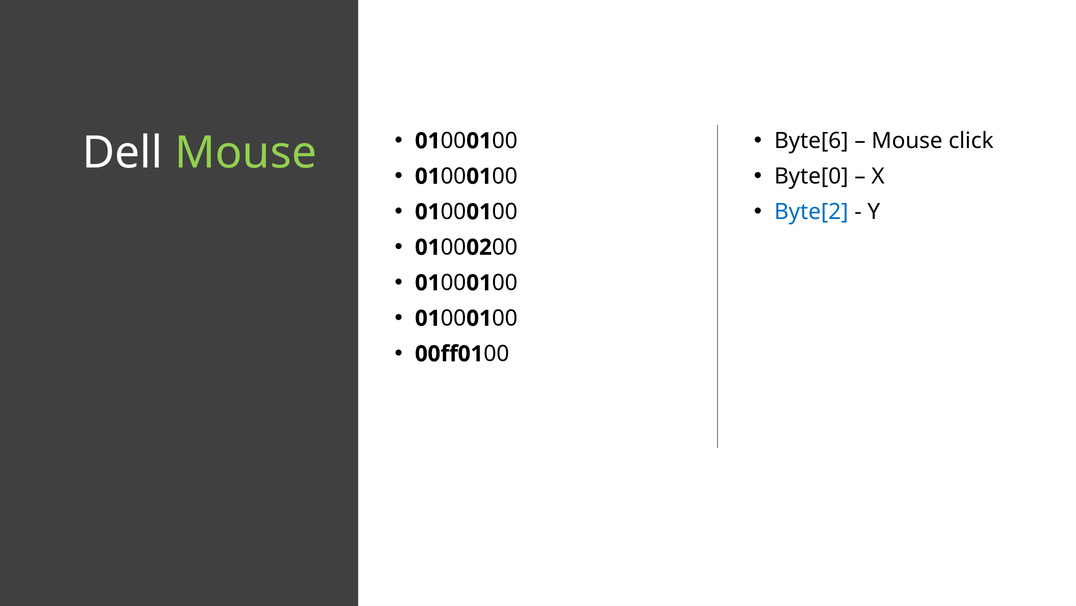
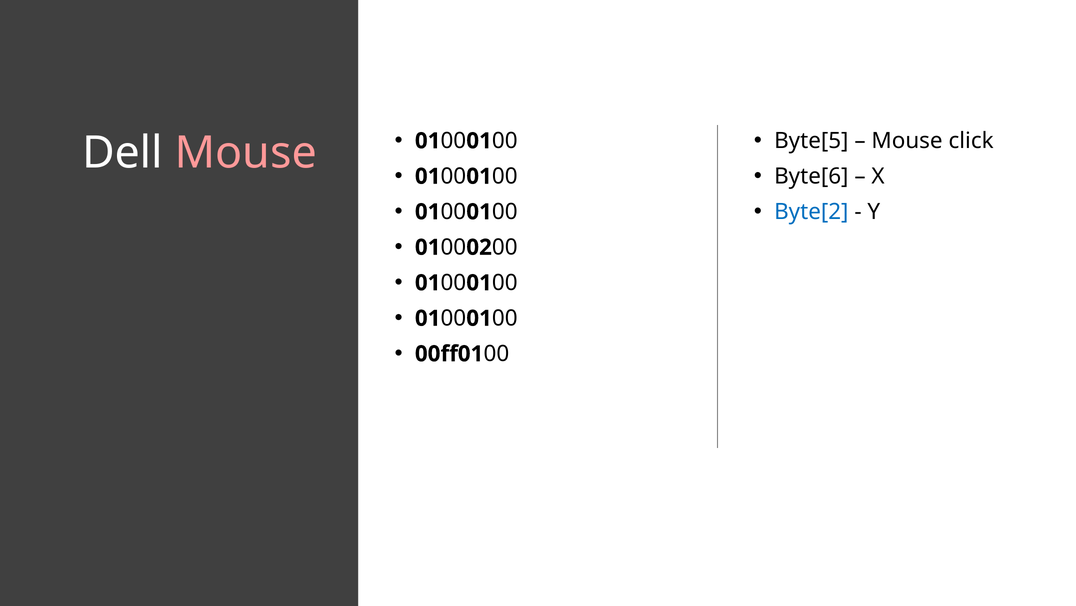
Byte[6: Byte[6 -> Byte[5 (811, 141)
Mouse colour: light green -> pink (246, 153)
Byte[0: Byte[0 -> Byte[6 (811, 176)
